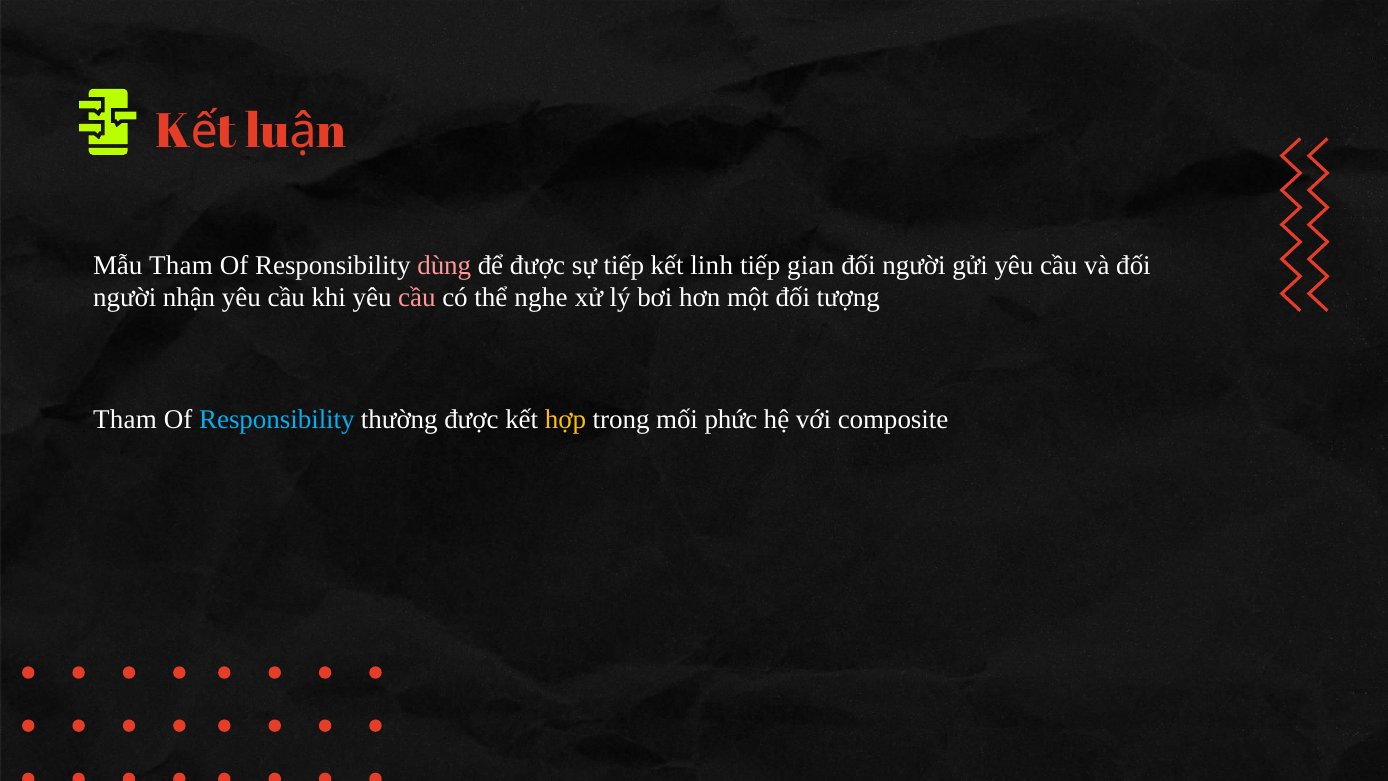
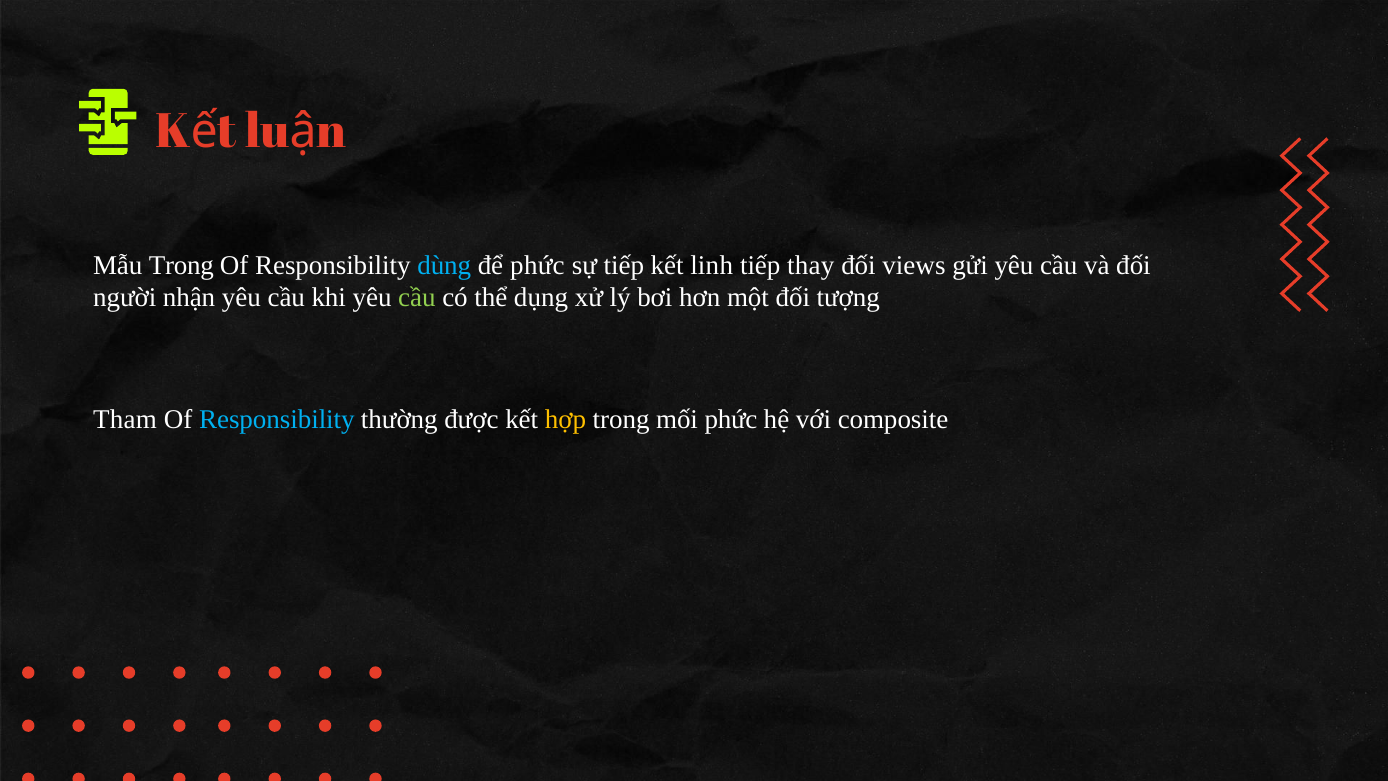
Mẫu Tham: Tham -> Trong (181, 265)
dùng colour: pink -> light blue (444, 265)
để được: được -> phức (537, 265)
gian: gian -> thay (811, 265)
người: người -> views (914, 265)
cầu colour: pink -> light green (417, 298)
nghe: nghe -> dụng (541, 298)
